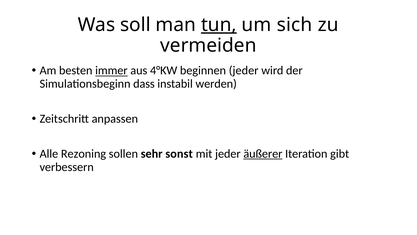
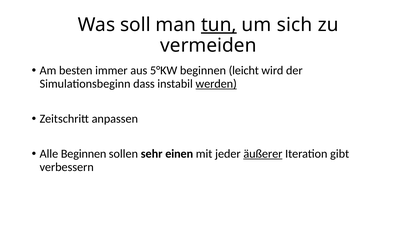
immer underline: present -> none (111, 71)
4°KW: 4°KW -> 5°KW (164, 71)
beginnen jeder: jeder -> leicht (244, 71)
werden underline: none -> present (216, 84)
Alle Rezoning: Rezoning -> Beginnen (84, 154)
sonst: sonst -> einen (179, 154)
